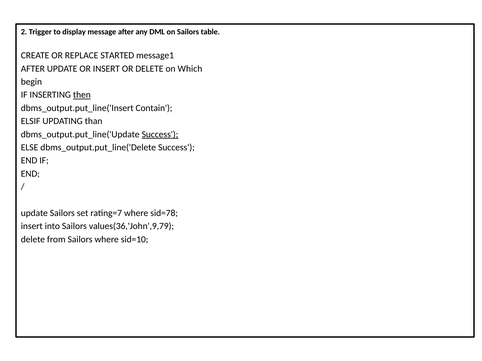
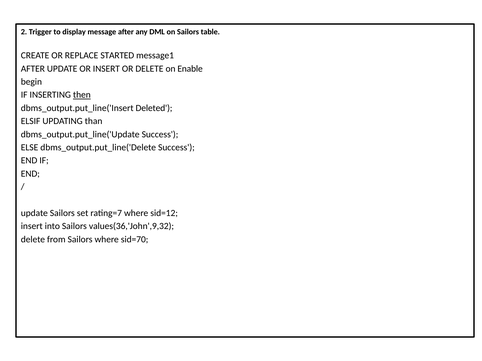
Which: Which -> Enable (190, 69)
Contain: Contain -> Deleted (154, 108)
Success underline: present -> none (160, 134)
sid=78: sid=78 -> sid=12 (164, 213)
values(36,'John',9,79: values(36,'John',9,79 -> values(36,'John',9,32 (131, 227)
sid=10: sid=10 -> sid=70 (135, 240)
